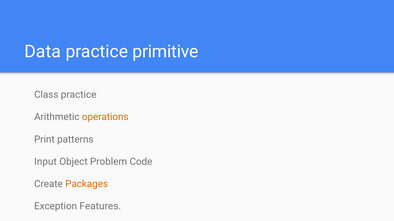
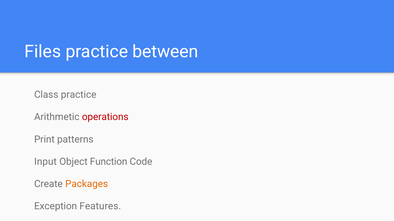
Data: Data -> Files (43, 52)
primitive: primitive -> between (165, 52)
operations colour: orange -> red (105, 117)
Problem: Problem -> Function (109, 162)
